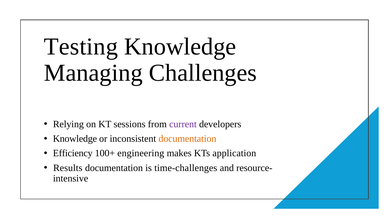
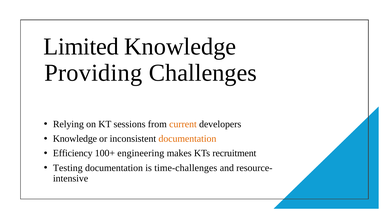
Testing: Testing -> Limited (81, 47)
Managing: Managing -> Providing (93, 73)
current colour: purple -> orange (183, 124)
application: application -> recruitment (234, 153)
Results: Results -> Testing (68, 168)
